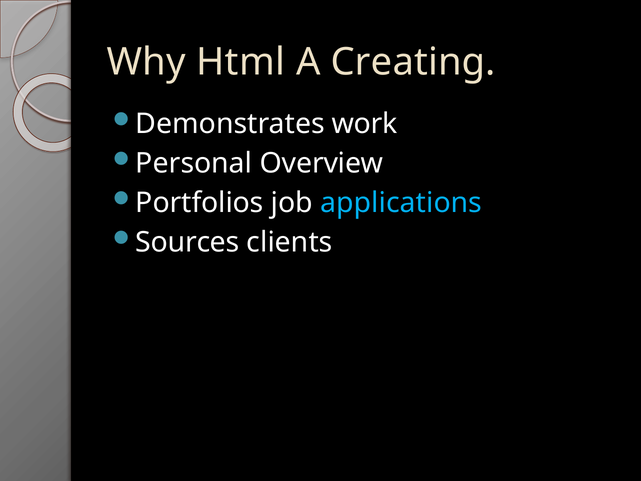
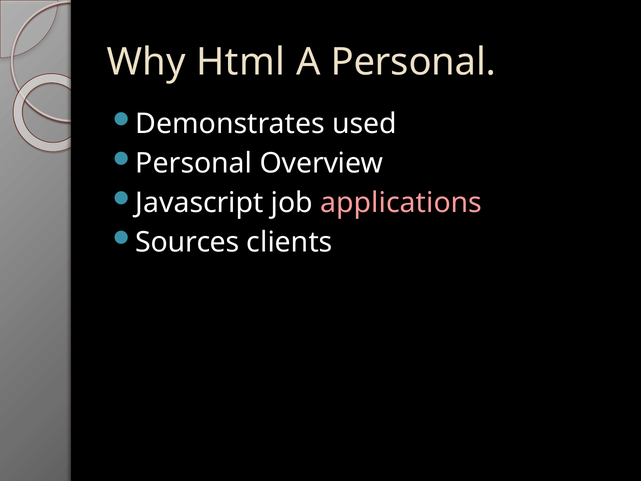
A Creating: Creating -> Personal (413, 62)
work: work -> used (365, 124)
Portfolios: Portfolios -> Javascript (200, 203)
applications colour: light blue -> pink (401, 203)
